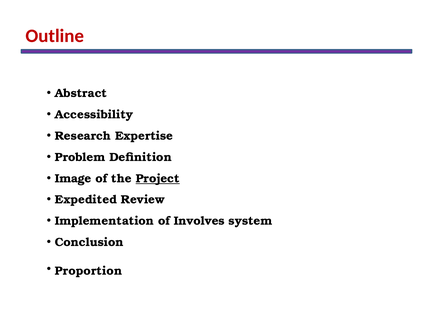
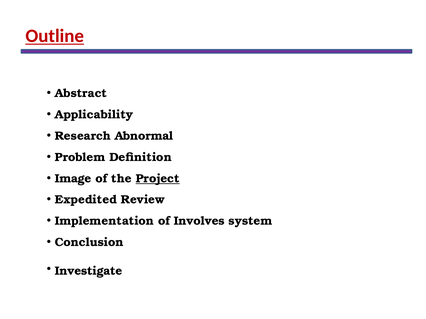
Outline underline: none -> present (55, 36)
Accessibility: Accessibility -> Applicability (94, 115)
Expertise: Expertise -> Abnormal (144, 136)
Proportion: Proportion -> Investigate (89, 271)
